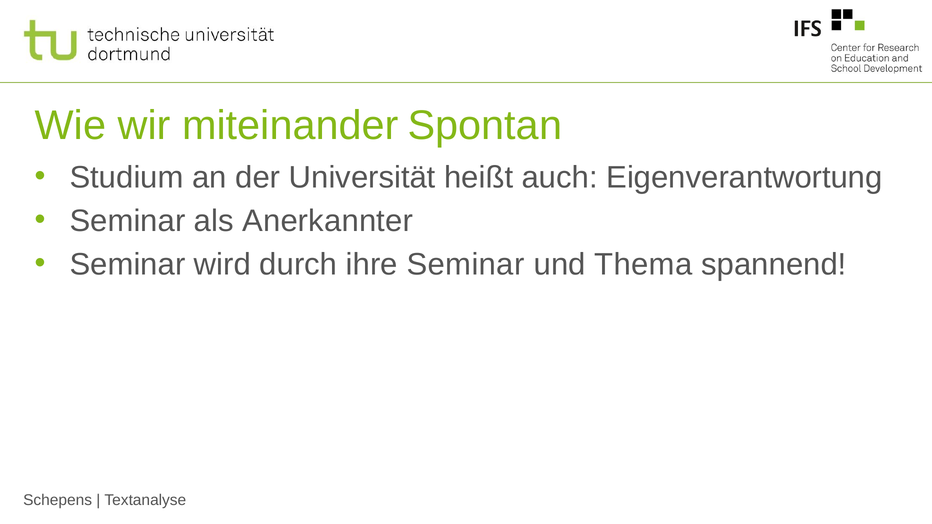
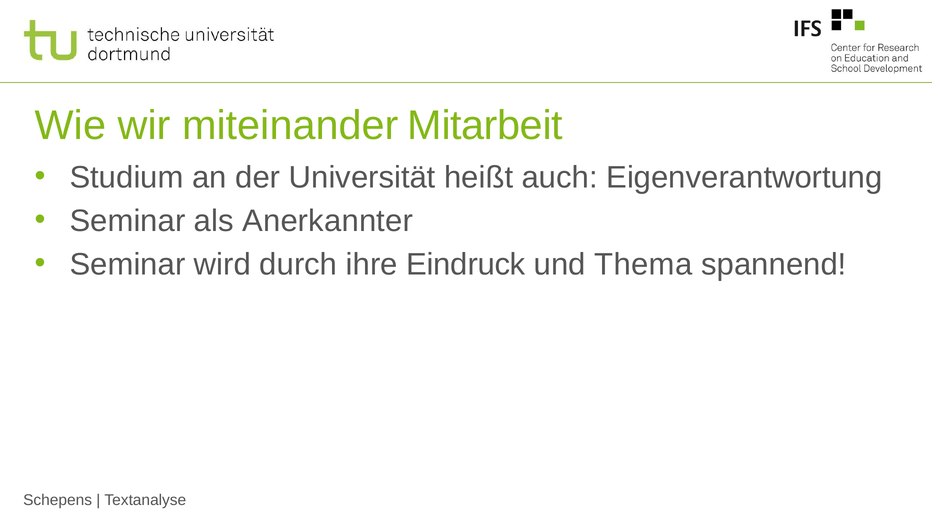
Spontan: Spontan -> Mitarbeit (485, 126)
ihre Seminar: Seminar -> Eindruck (466, 264)
